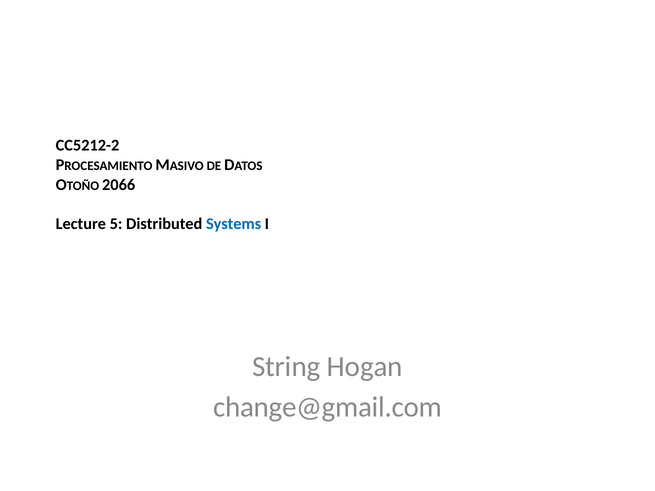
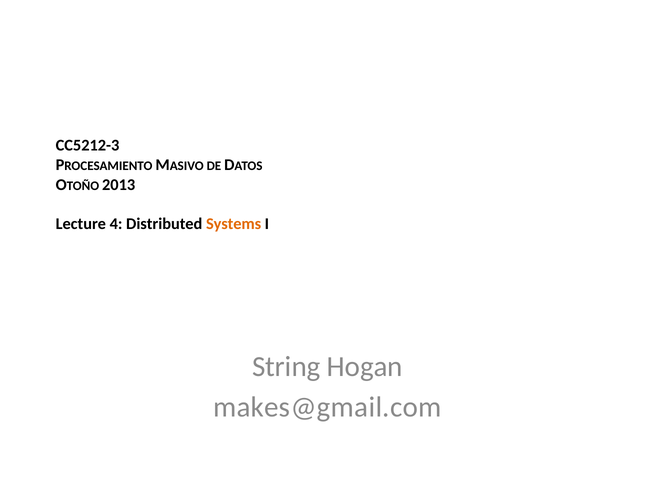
CC5212-2: CC5212-2 -> CC5212-3 (88, 145)
2066: 2066 -> 2013 (119, 185)
5: 5 -> 4 (116, 224)
Systems colour: blue -> orange (234, 224)
change@gmail.com: change@gmail.com -> makes@gmail.com (327, 407)
